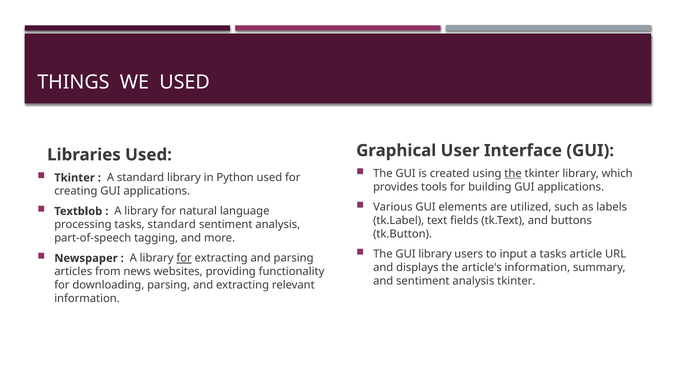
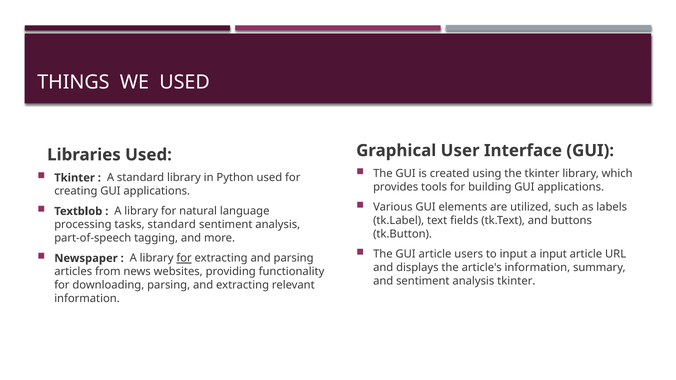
the underline: present -> none (513, 174)
GUI library: library -> article (435, 254)
a tasks: tasks -> input (553, 254)
